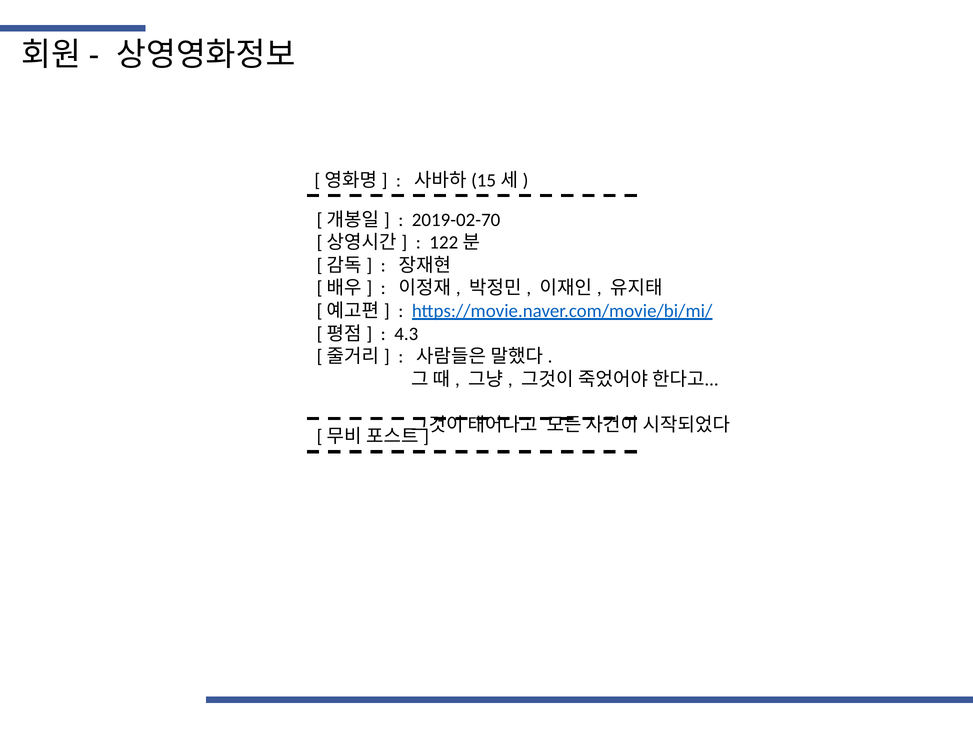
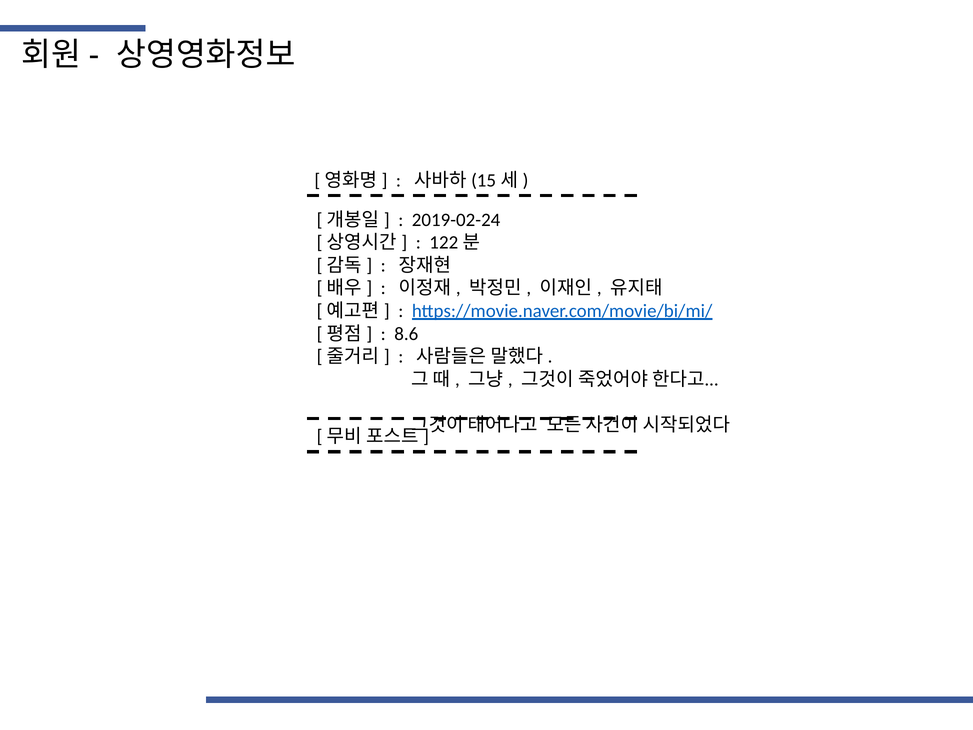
2019-02-70: 2019-02-70 -> 2019-02-24 (456, 220)
4.3: 4.3 -> 8.6 (406, 334)
